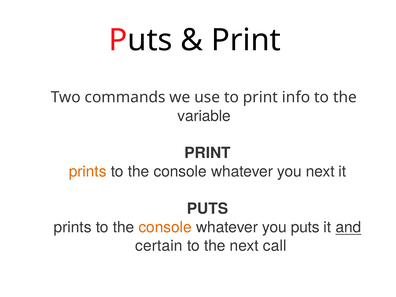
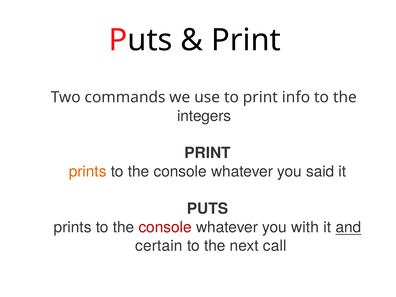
variable: variable -> integers (204, 116)
you next: next -> said (320, 172)
console colour: orange -> red (165, 227)
you puts: puts -> with (305, 227)
